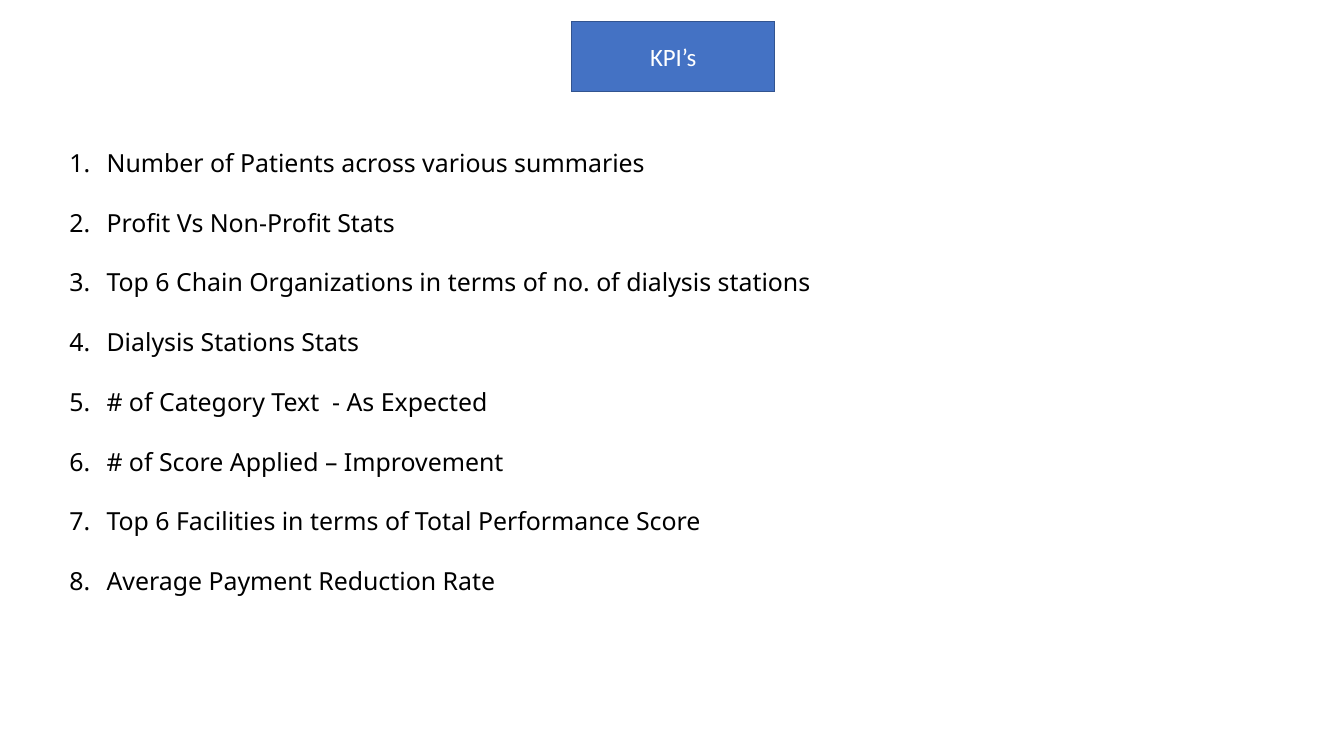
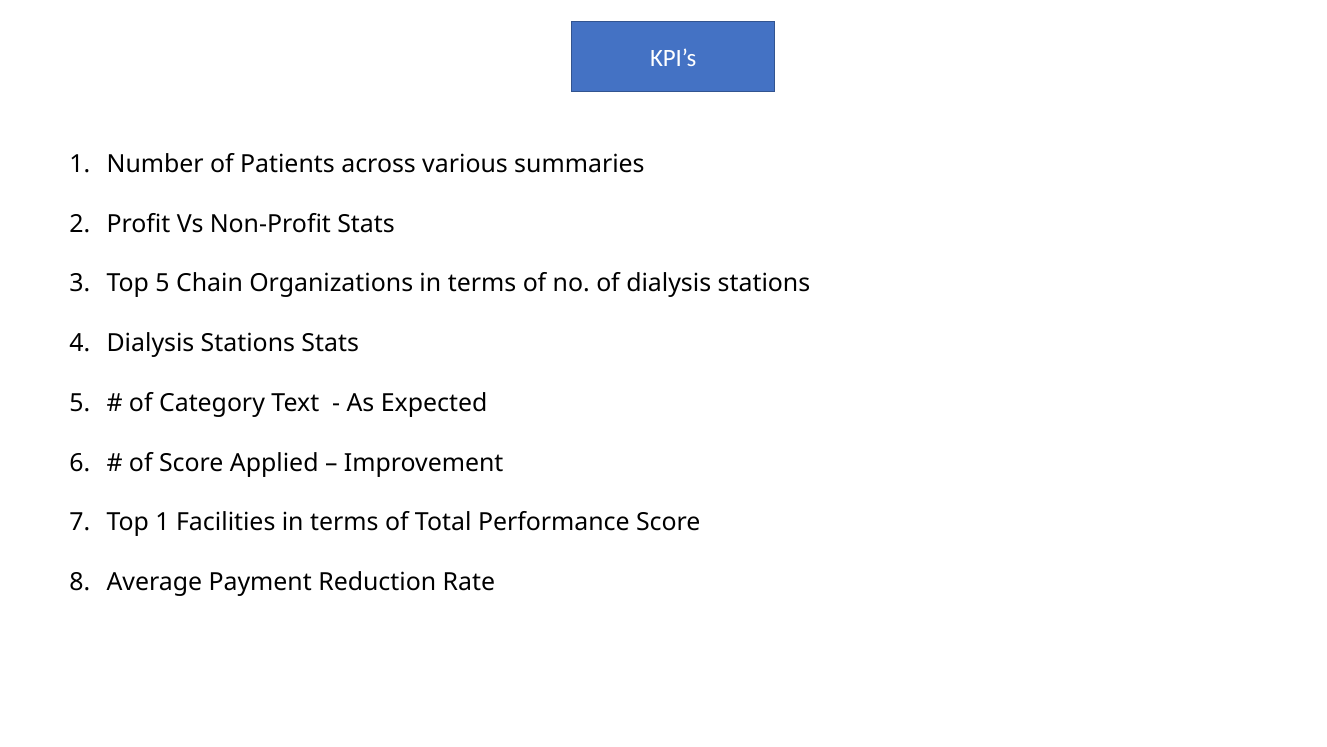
3 Top 6: 6 -> 5 (162, 283)
6: 6 -> 1 (162, 522)
